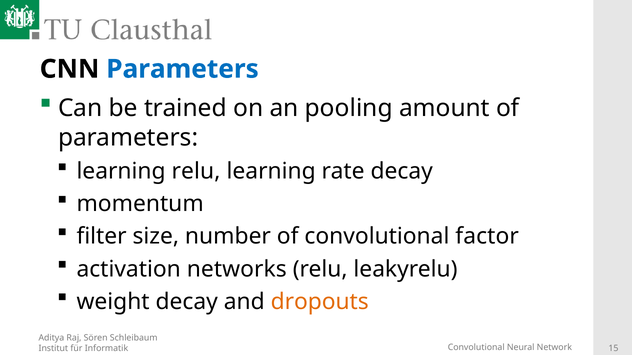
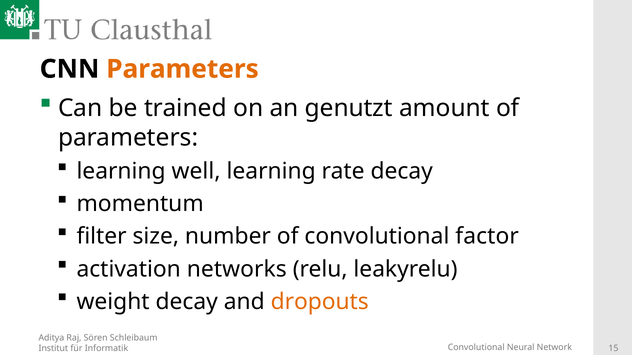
Parameters colour: blue -> orange (182, 69)
pooling: pooling -> genutzt (349, 108)
learning relu: relu -> well (196, 171)
